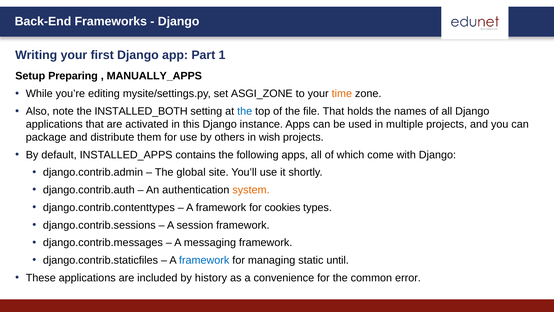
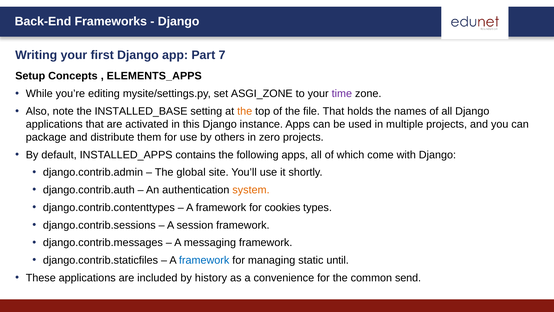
1: 1 -> 7 (222, 55)
Preparing: Preparing -> Concepts (73, 76)
MANUALLY_APPS: MANUALLY_APPS -> ELEMENTS_APPS (154, 76)
time colour: orange -> purple (342, 94)
INSTALLED_BOTH: INSTALLED_BOTH -> INSTALLED_BASE (141, 111)
the colour: blue -> orange (245, 111)
wish: wish -> zero (269, 137)
error: error -> send (408, 278)
